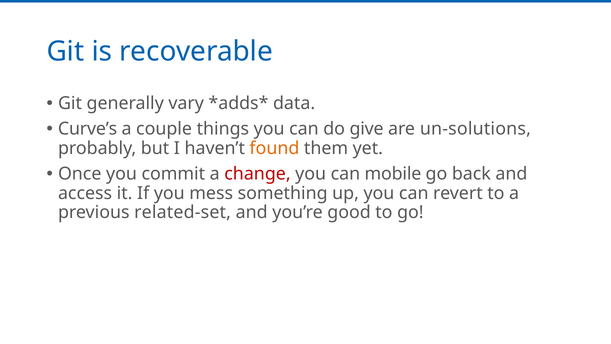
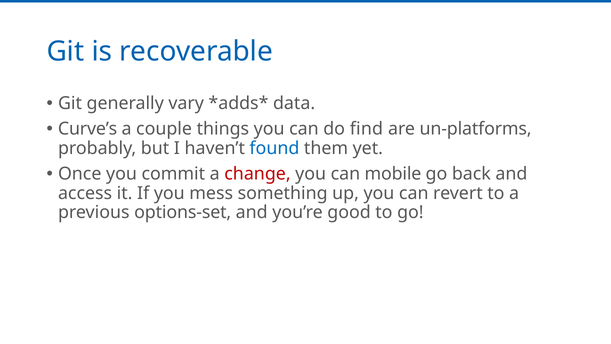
give: give -> find (366, 129)
un-solutions: un-solutions -> un-platforms (476, 129)
found colour: orange -> blue (274, 148)
related-set: related-set -> options-set (183, 212)
